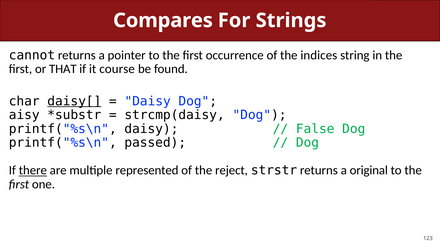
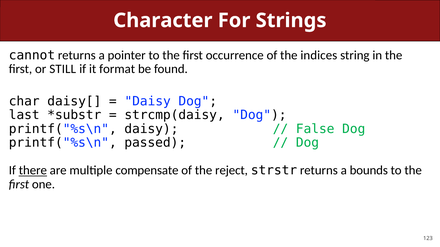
Compares: Compares -> Character (163, 20)
THAT: THAT -> STILL (63, 69)
course: course -> format (117, 69)
daisy[ underline: present -> none (74, 101)
aisy: aisy -> last (24, 115)
represented: represented -> compensate (147, 171)
original: original -> bounds (369, 171)
